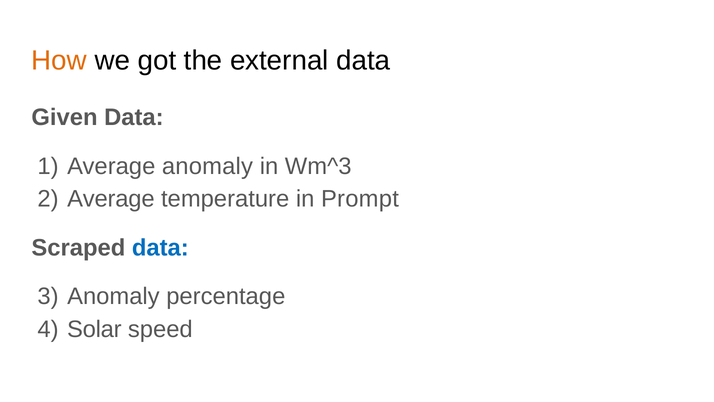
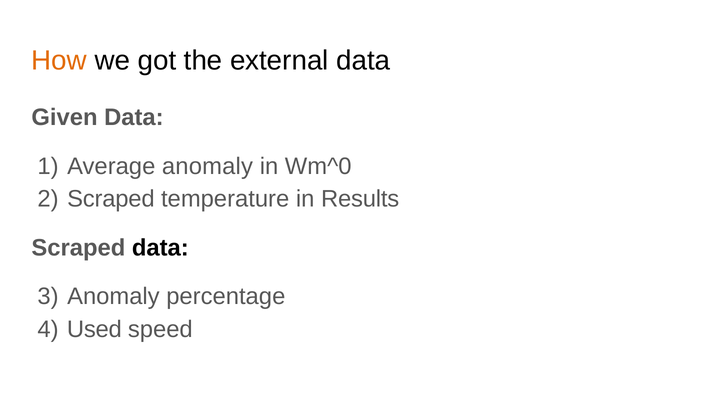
Wm^3: Wm^3 -> Wm^0 (318, 166)
Average: Average -> Scraped (111, 199)
Prompt: Prompt -> Results (360, 199)
data colour: blue -> black (160, 248)
Solar: Solar -> Used (94, 329)
